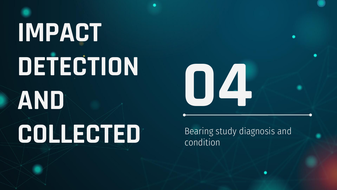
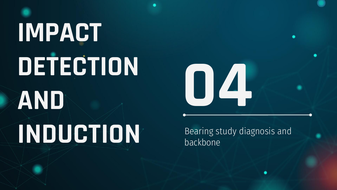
COLLECTED: COLLECTED -> INDUCTION (79, 133)
condition: condition -> backbone (203, 142)
